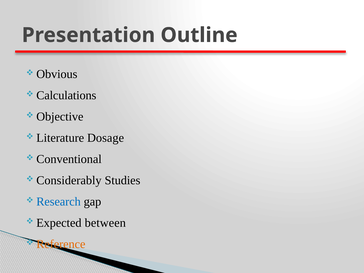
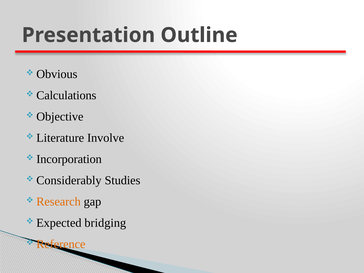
Dosage: Dosage -> Involve (106, 138)
Conventional: Conventional -> Incorporation (69, 159)
Research colour: blue -> orange (59, 202)
between: between -> bridging (105, 223)
